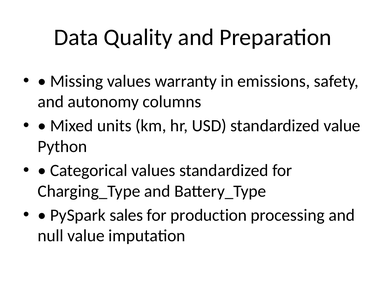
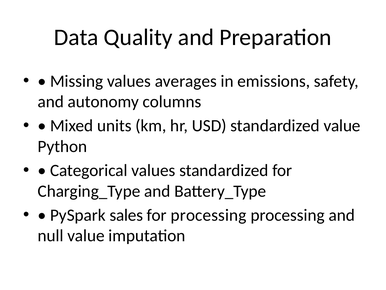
warranty: warranty -> averages (186, 81)
for production: production -> processing (209, 215)
